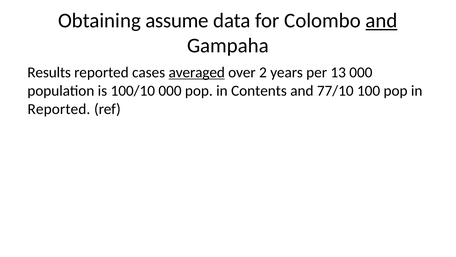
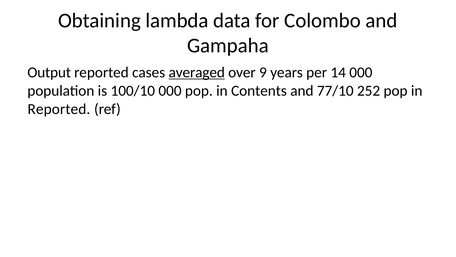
assume: assume -> lambda (177, 21)
and underline: present -> none (382, 21)
Results: Results -> Output (49, 72)
2: 2 -> 9 (263, 72)
13: 13 -> 14 (338, 72)
100: 100 -> 252 (369, 91)
